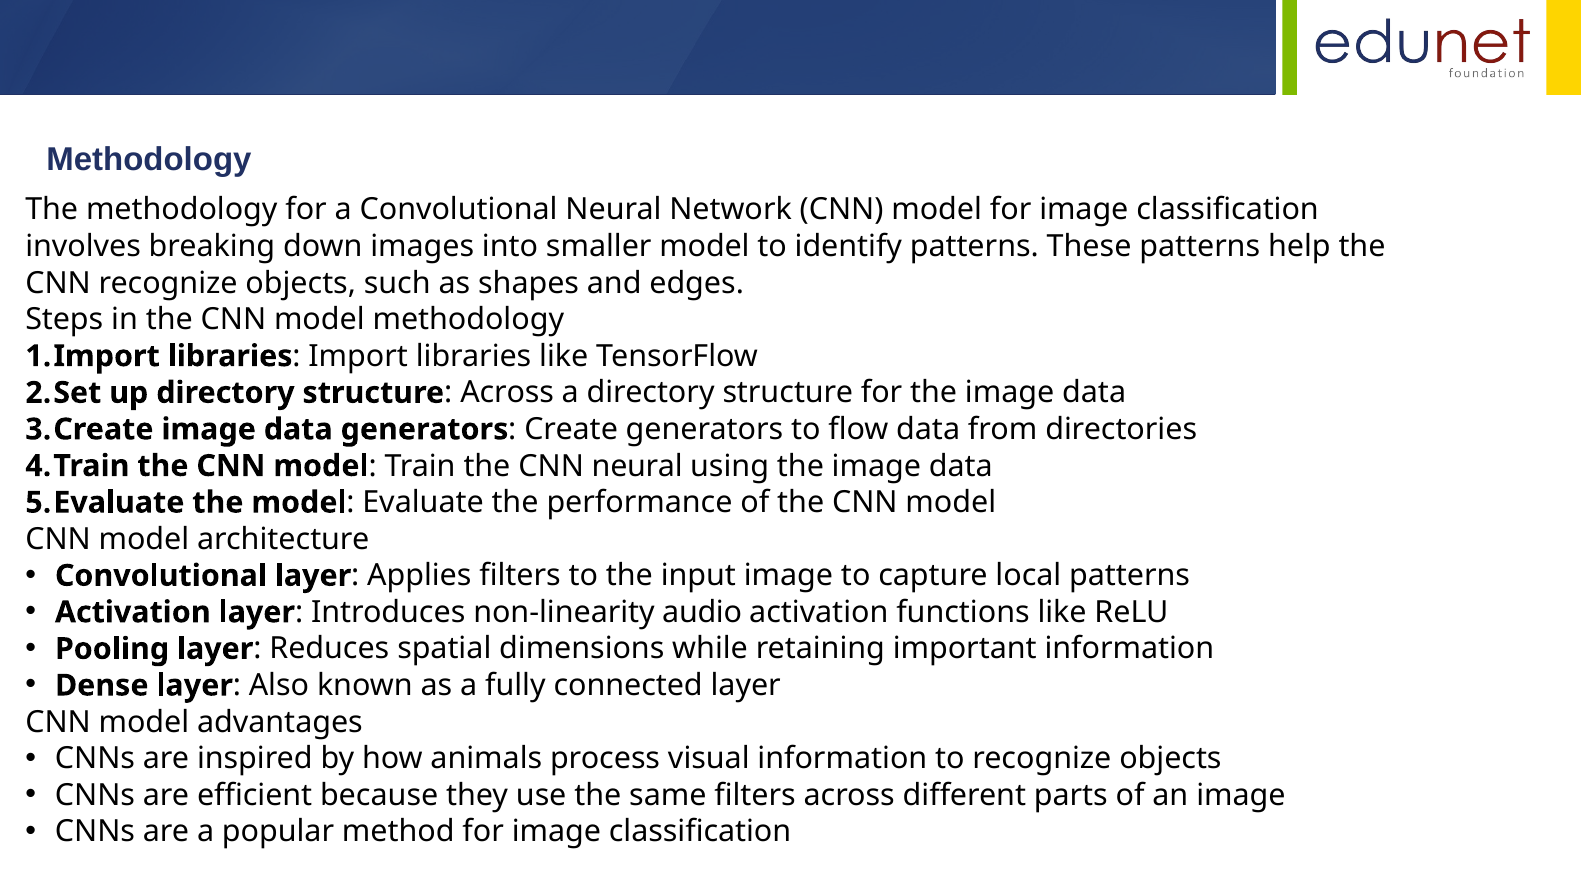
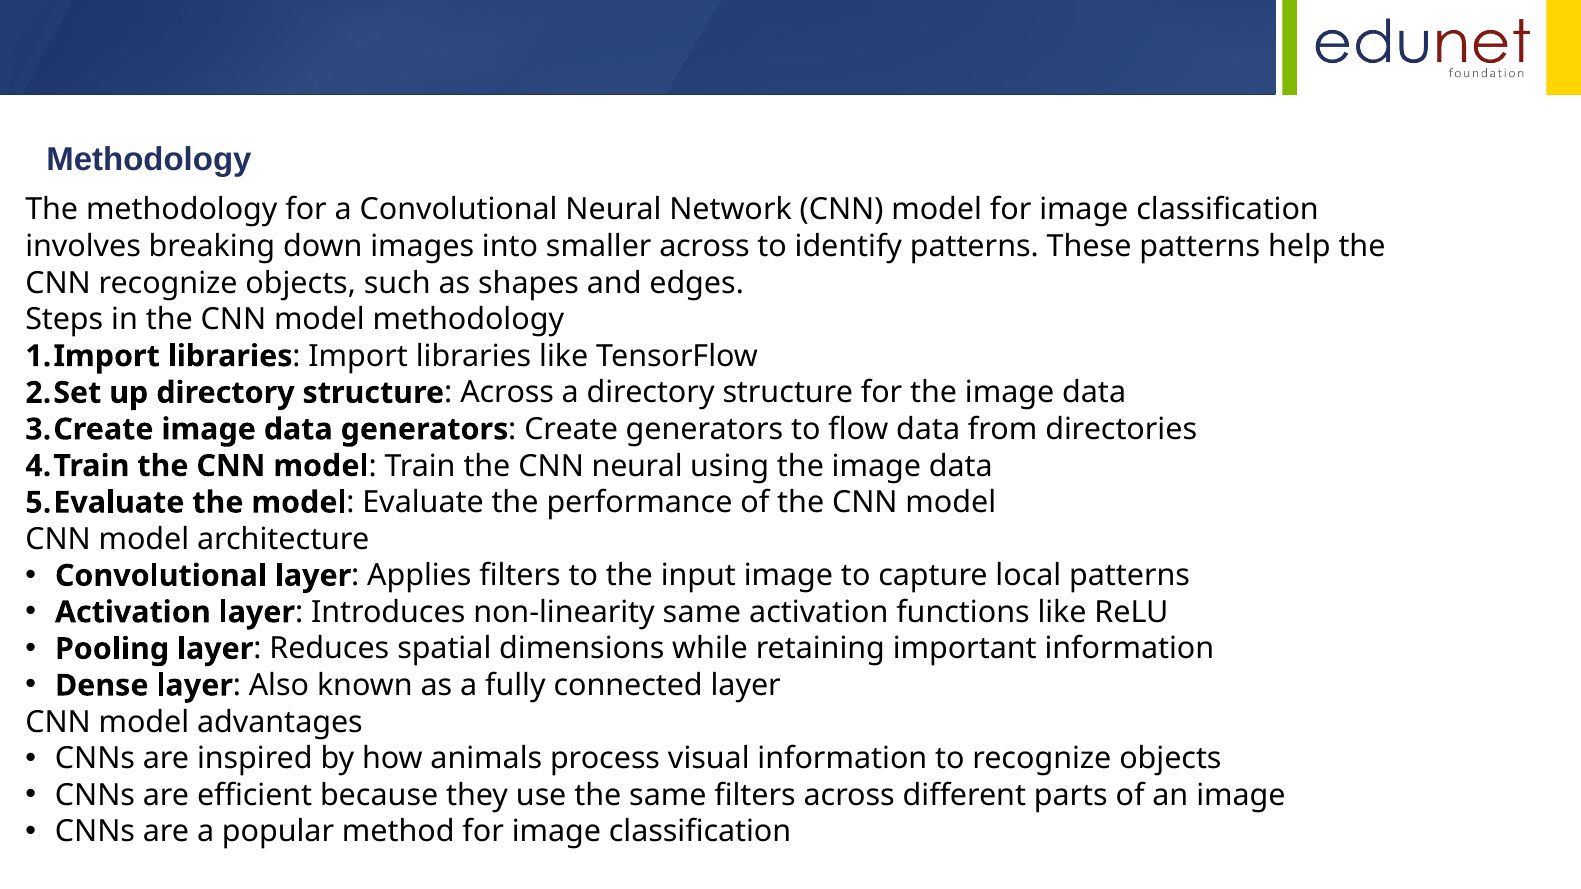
smaller model: model -> across (705, 247)
non-linearity audio: audio -> same (702, 612)
